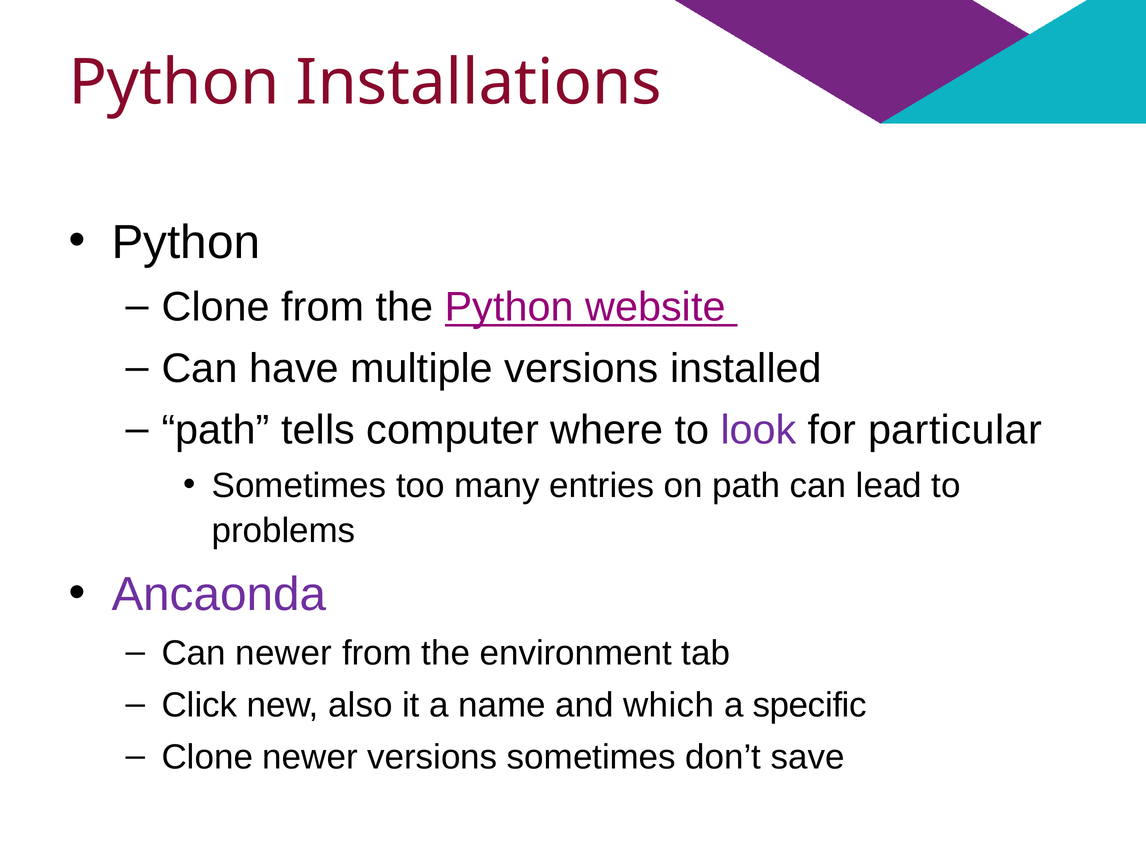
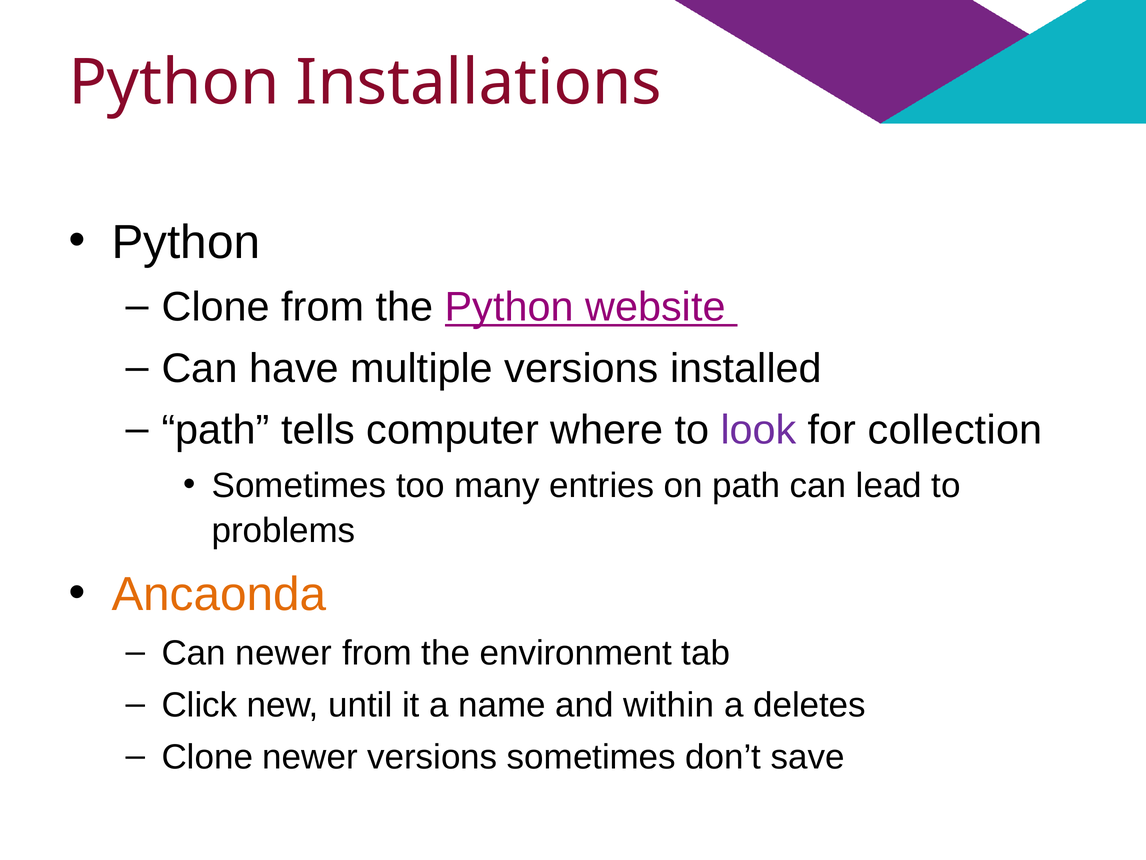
particular: particular -> collection (955, 430)
Ancaonda colour: purple -> orange (219, 594)
also: also -> until (360, 705)
which: which -> within (669, 705)
specific: specific -> deletes (810, 705)
